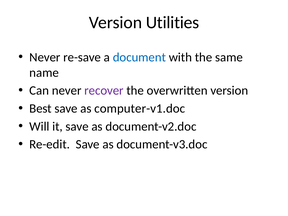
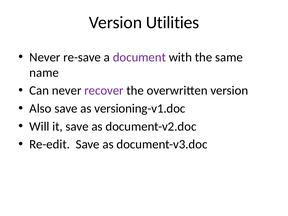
document colour: blue -> purple (139, 57)
Best: Best -> Also (40, 108)
computer-v1.doc: computer-v1.doc -> versioning-v1.doc (140, 108)
